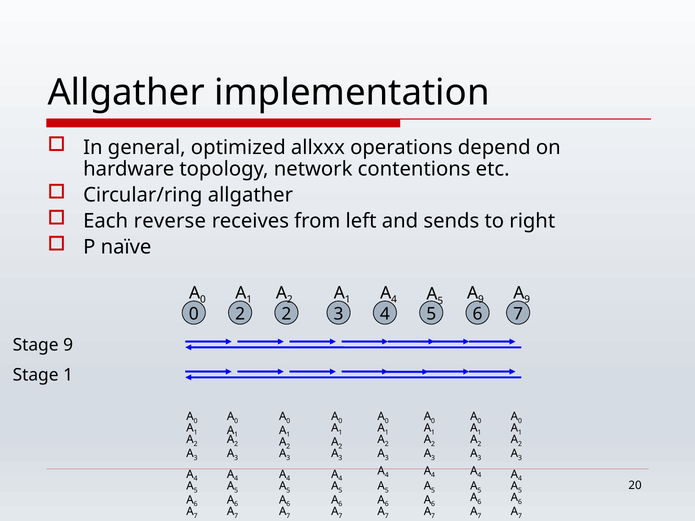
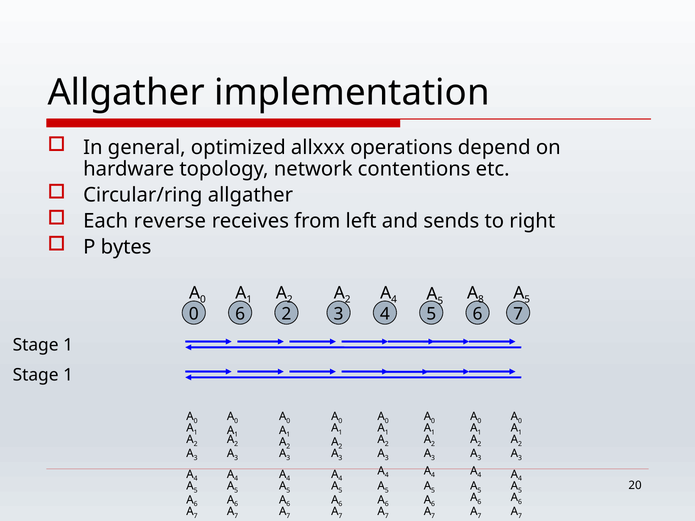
naïve: naïve -> bytes (126, 247)
1: 1 -> 2 (348, 300)
9: 9 -> 8 (481, 300)
9: 9 -> 5 (527, 300)
0 2: 2 -> 6 (240, 314)
9: 9 -> 1 (68, 345)
